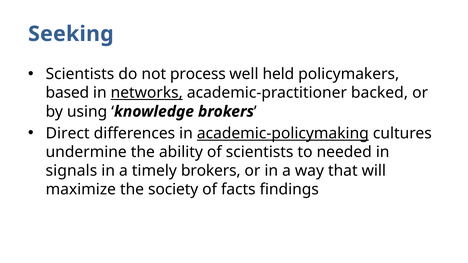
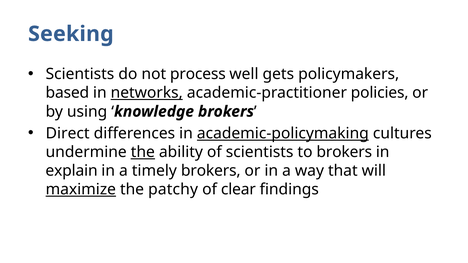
held: held -> gets (278, 74)
backed: backed -> policies (380, 93)
the underline: none -> present (143, 152)
to needed: needed -> brokers (344, 152)
signals: signals -> explain (72, 171)
maximize underline: none -> present (81, 190)
society: society -> patchy (173, 190)
facts: facts -> clear (238, 190)
